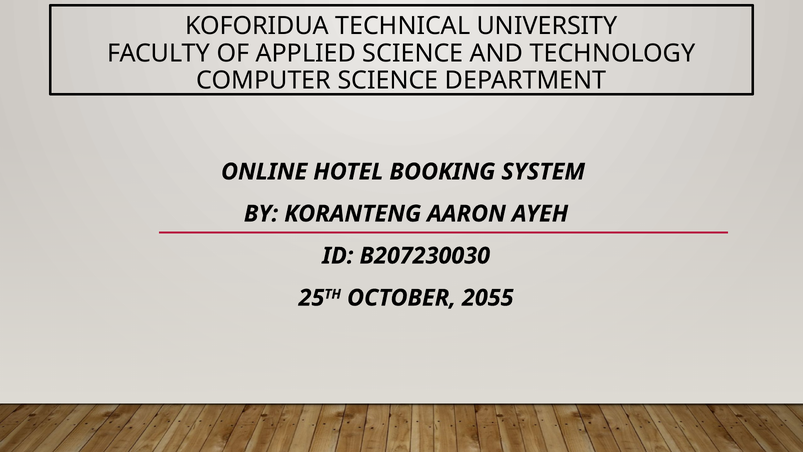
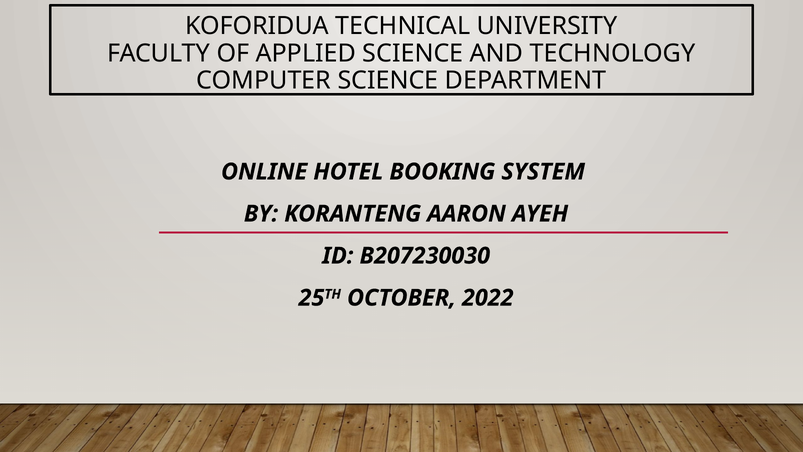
2055: 2055 -> 2022 (488, 298)
